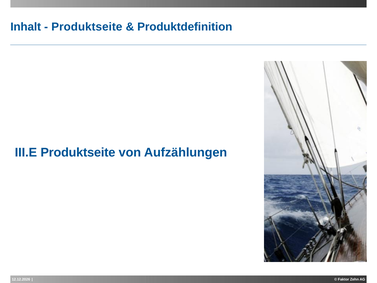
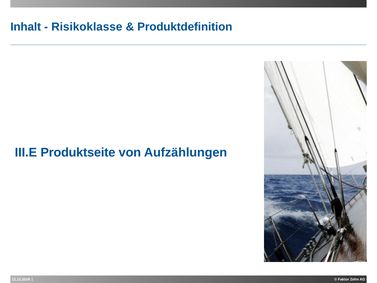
Produktseite: Produktseite -> Risikoklasse (87, 27)
